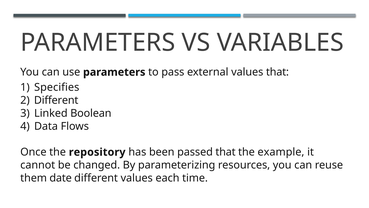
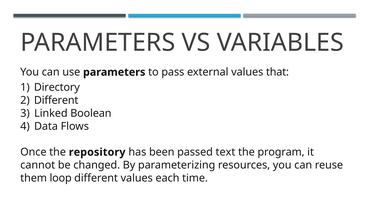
Specifies: Specifies -> Directory (57, 87)
passed that: that -> text (225, 152)
example: example -> program (281, 152)
date: date -> loop (61, 178)
